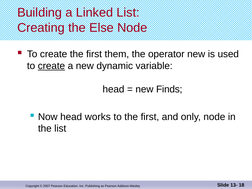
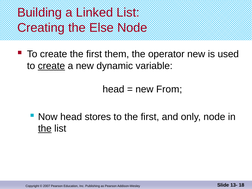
Finds: Finds -> From (169, 89)
works: works -> stores (98, 117)
the underline: none -> present (45, 129)
